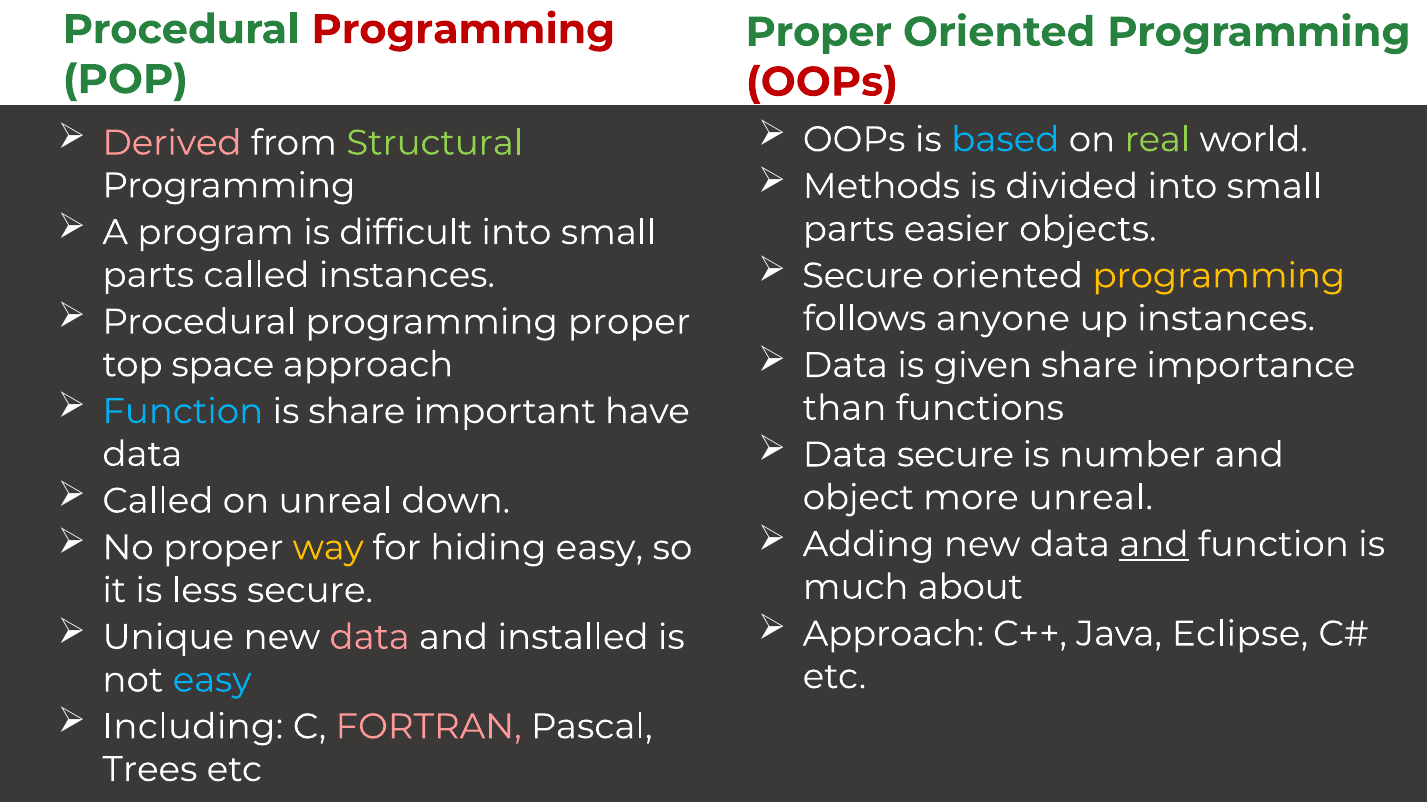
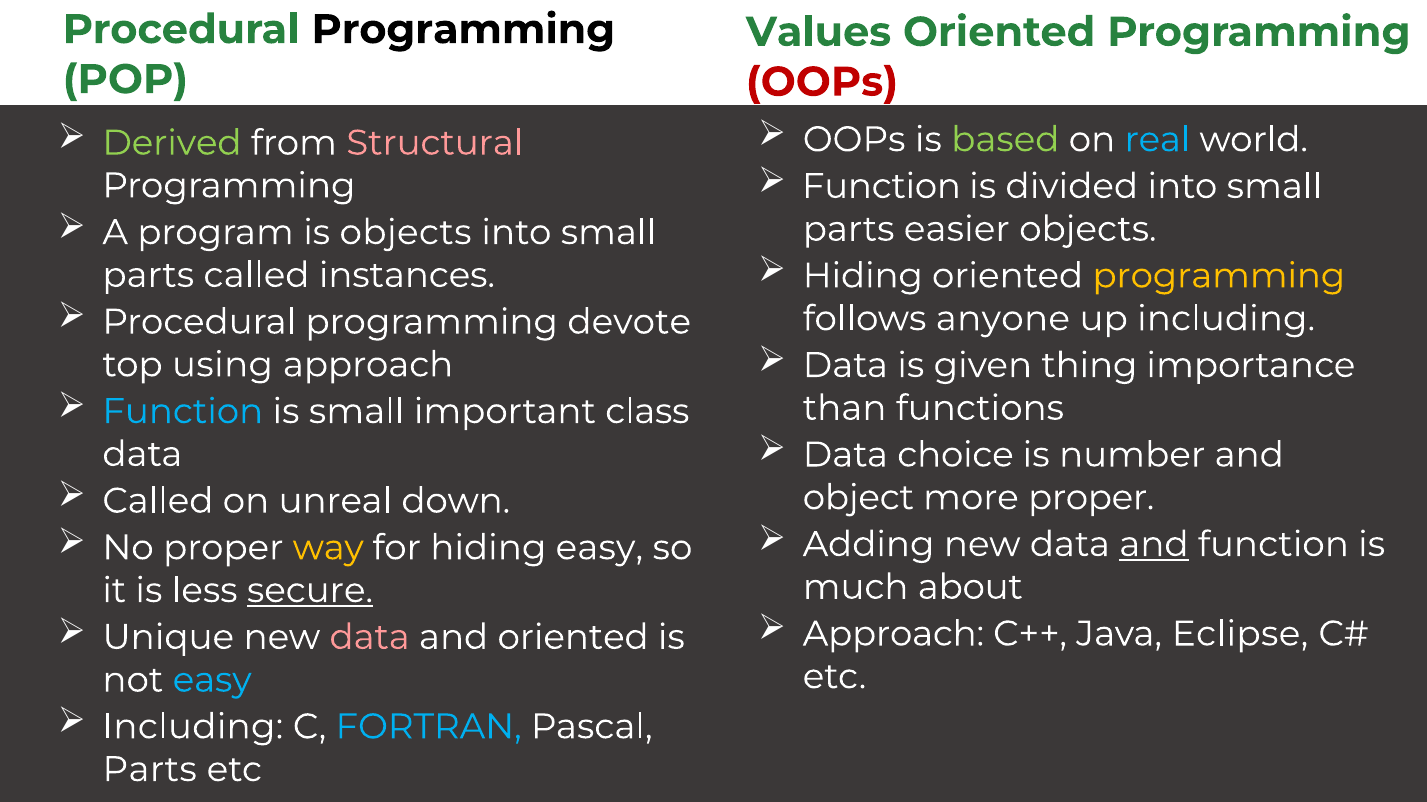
Programming colour: red -> black (463, 30)
Proper: Proper -> Values (819, 32)
based colour: light blue -> light green (1005, 140)
real colour: light green -> light blue (1157, 140)
Derived colour: pink -> light green (172, 143)
Structural colour: light green -> pink (435, 143)
Methods: Methods -> Function (881, 186)
is difficult: difficult -> objects (406, 233)
Secure: Secure -> Hiding (863, 276)
programming proper: proper -> devote (629, 322)
up instances: instances -> including (1226, 319)
given share: share -> thing (1089, 366)
space: space -> using (222, 365)
is share: share -> small (357, 412)
have: have -> class (647, 412)
Data secure: secure -> choice (955, 455)
more unreal: unreal -> proper (1091, 498)
secure underline: none -> present (310, 591)
and installed: installed -> oriented (573, 638)
FORTRAN colour: pink -> light blue (429, 727)
Trees: Trees -> Parts (150, 770)
